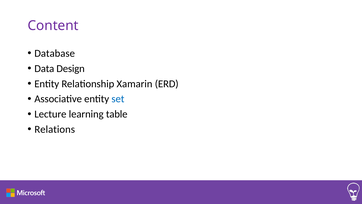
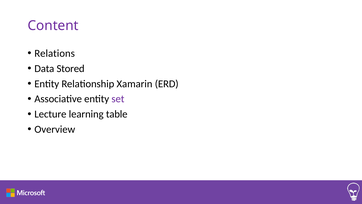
Database: Database -> Relations (55, 53)
Design: Design -> Stored (71, 68)
set colour: blue -> purple (118, 99)
Relations: Relations -> Overview (55, 129)
